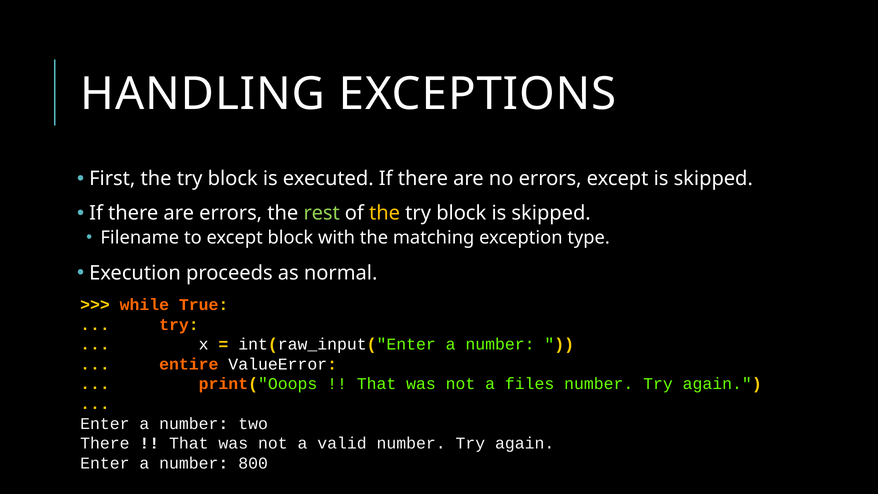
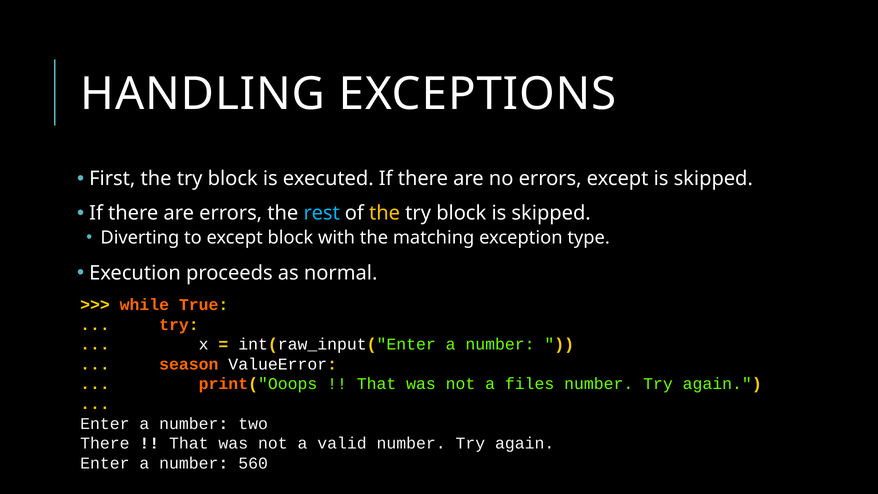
rest colour: light green -> light blue (322, 213)
Filename: Filename -> Diverting (140, 238)
entire: entire -> season (189, 364)
800: 800 -> 560 (253, 463)
